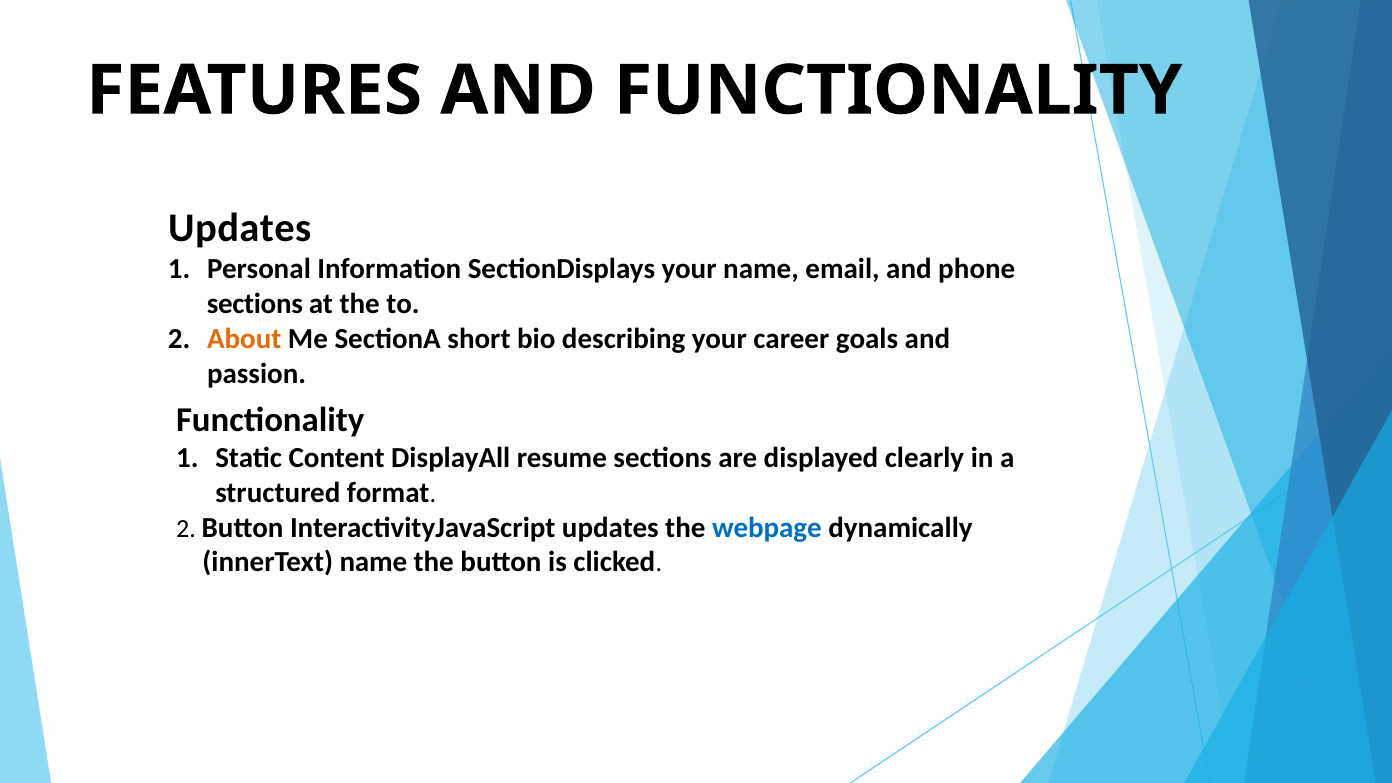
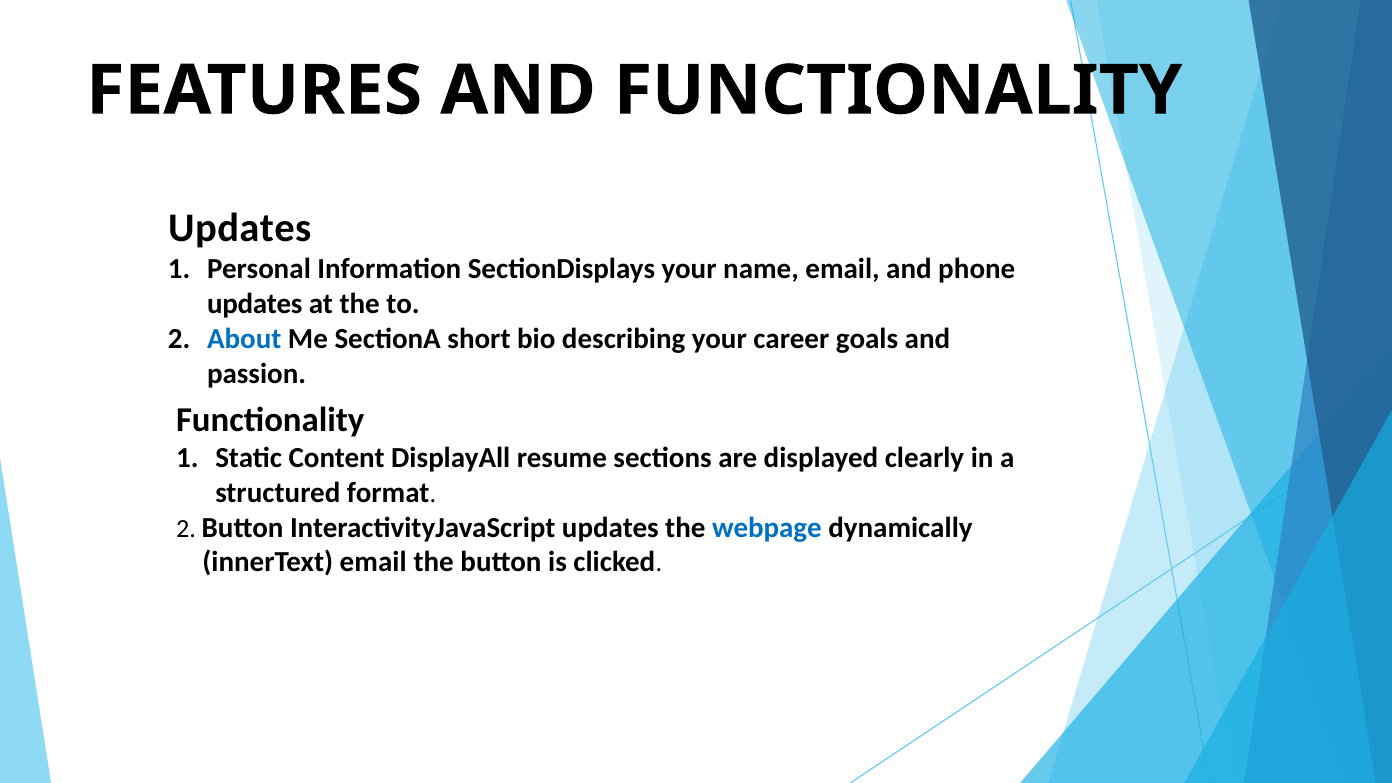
sections: sections -> updates (255, 304)
About colour: orange -> blue (244, 339)
innerText name: name -> email (373, 562)
